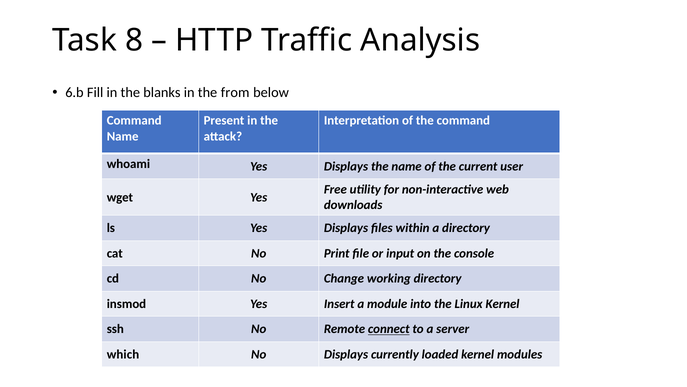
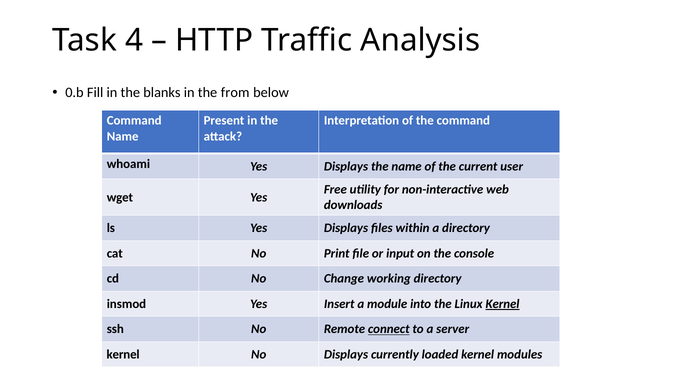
8: 8 -> 4 (134, 40)
6.b: 6.b -> 0.b (74, 93)
Kernel underline: none -> present (503, 303)
which: which -> kernel (123, 354)
